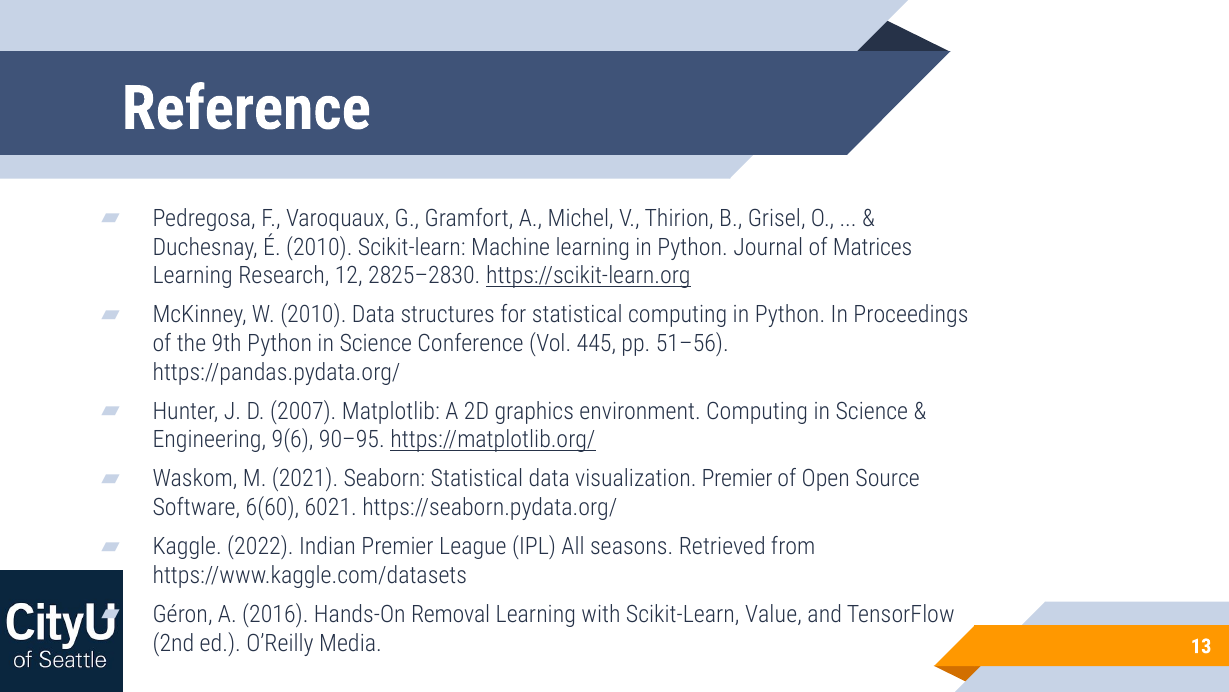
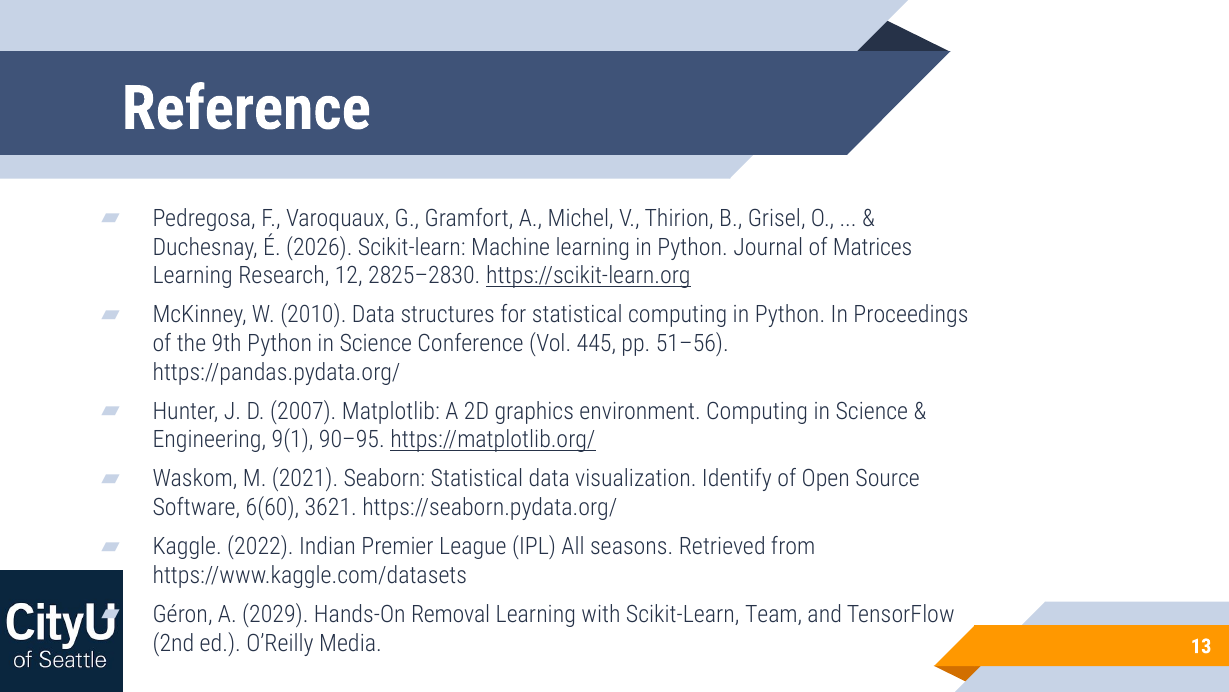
É 2010: 2010 -> 2026 (319, 247)
9(6: 9(6 -> 9(1 (293, 440)
visualization Premier: Premier -> Identify (737, 479)
6021: 6021 -> 3621 (331, 507)
2016: 2016 -> 2029 (275, 614)
Value: Value -> Team (774, 614)
